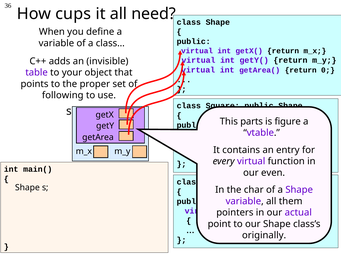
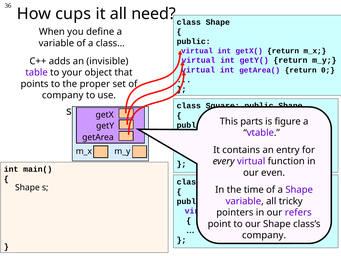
following: following -> company (63, 95)
char: char -> time (254, 190)
them: them -> tricky (291, 201)
actual: actual -> refers (298, 212)
originally: originally -> company (264, 235)
